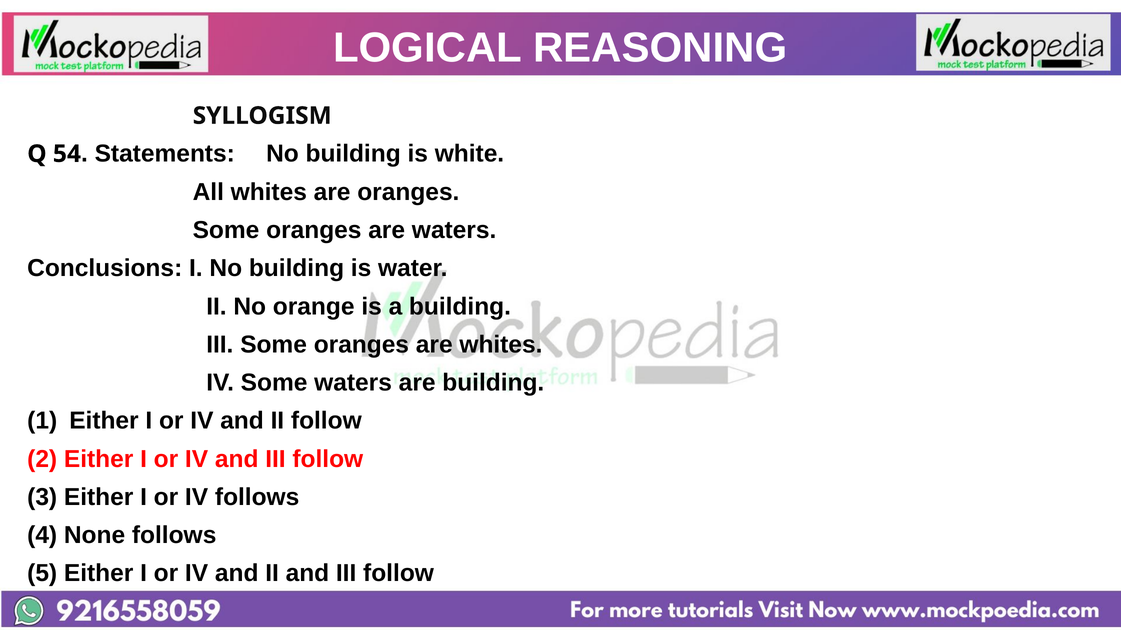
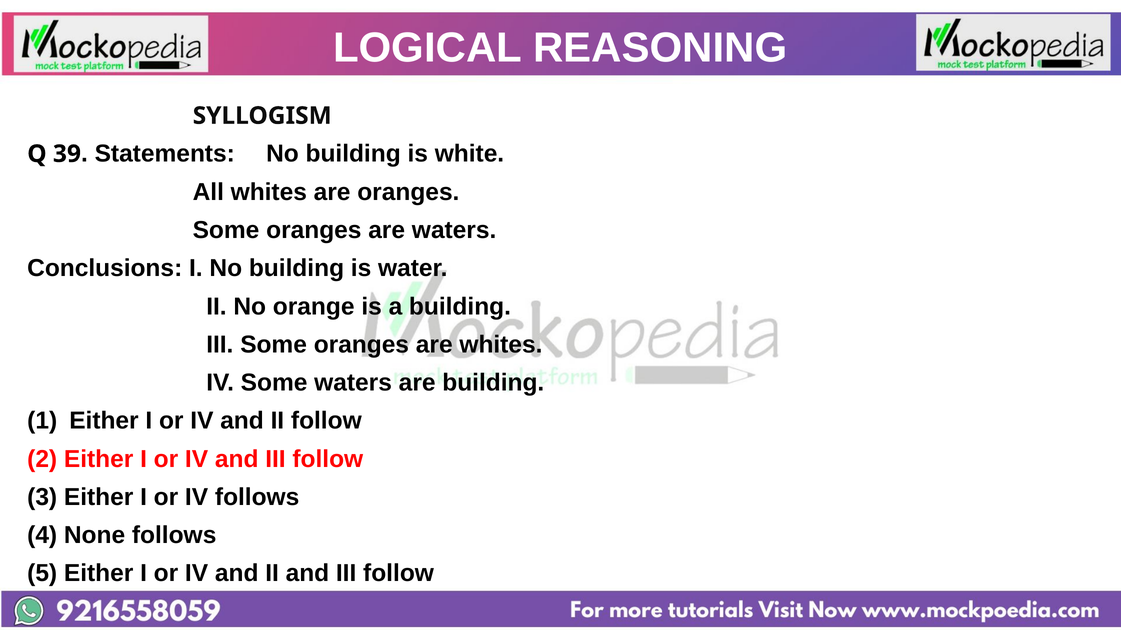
54: 54 -> 39 (67, 154)
